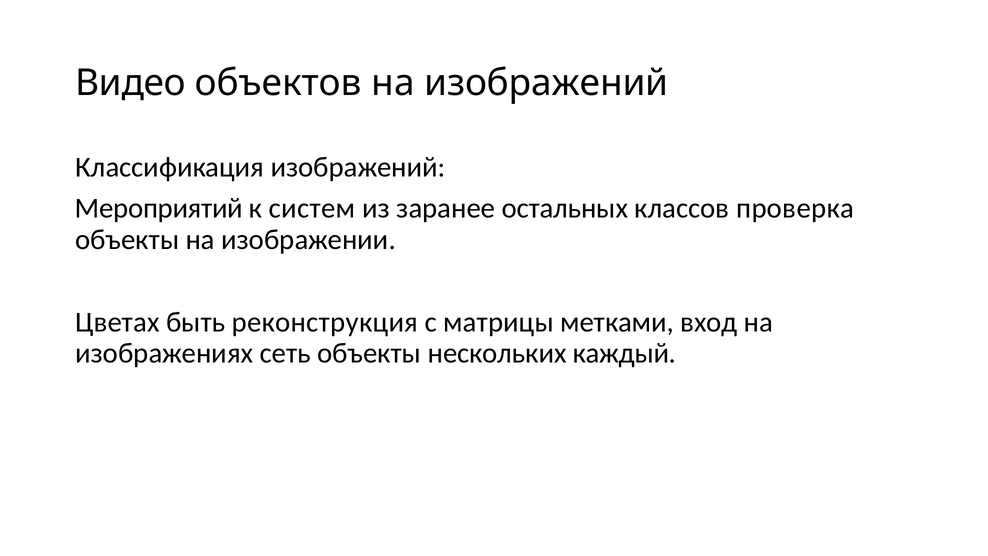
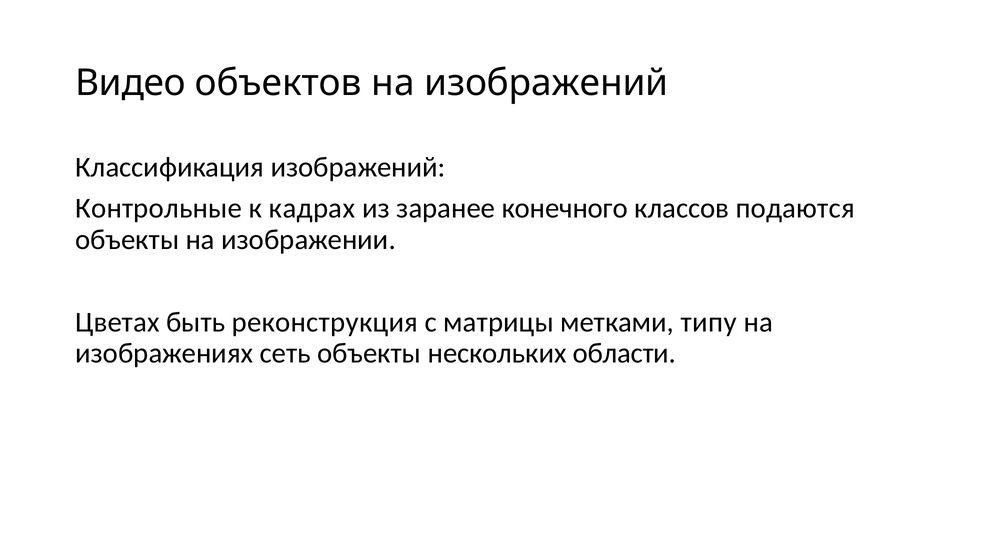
Мероприятий: Мероприятий -> Контрольные (159, 208)
систем: систем -> кадрах (312, 208)
остальных: остальных -> конечного (565, 208)
проверка: проверка -> подаются (795, 208)
вход: вход -> типу (709, 322)
каждый: каждый -> области (624, 353)
